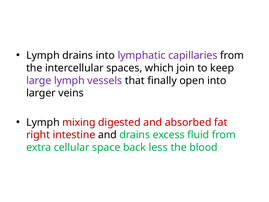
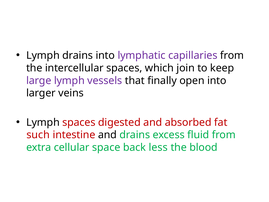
Lymph mixing: mixing -> spaces (79, 122)
right: right -> such (38, 135)
